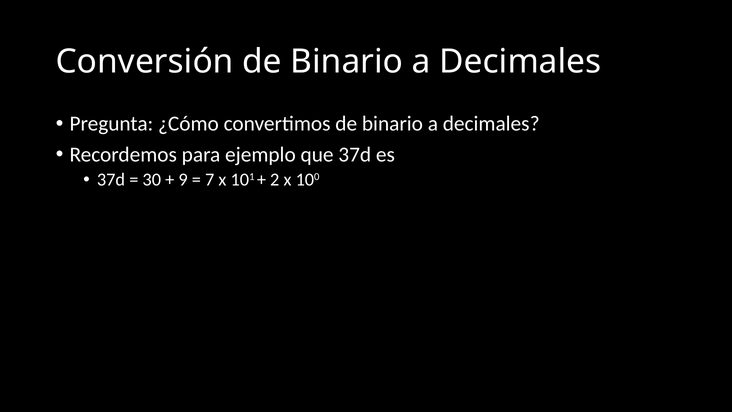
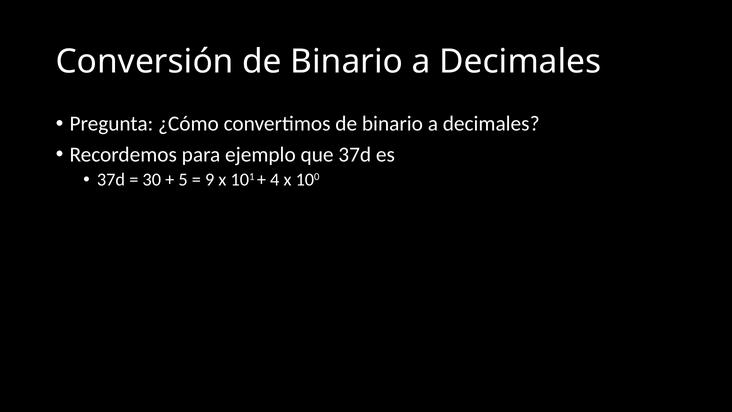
9: 9 -> 5 (183, 180)
7: 7 -> 9 (210, 180)
2: 2 -> 4 (275, 180)
